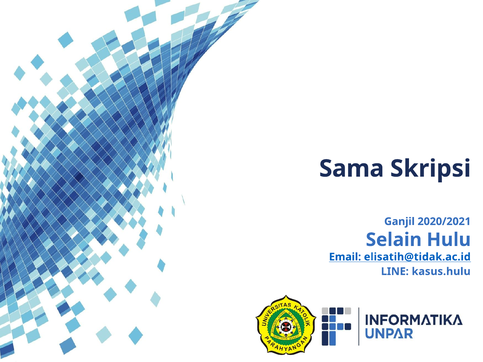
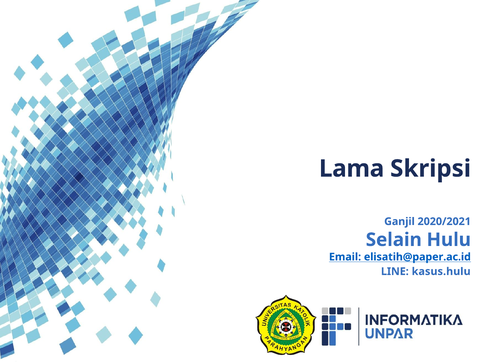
Sama: Sama -> Lama (352, 169)
elisatih@tidak.ac.id: elisatih@tidak.ac.id -> elisatih@paper.ac.id (417, 257)
